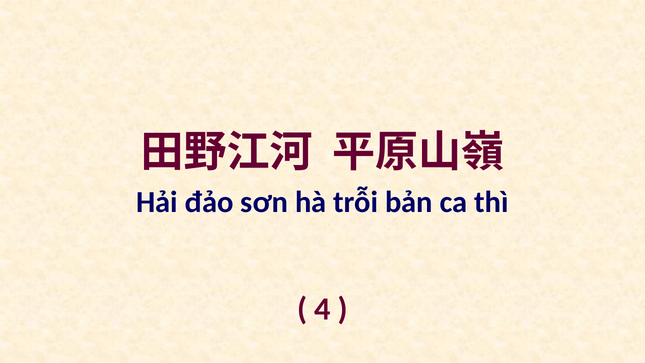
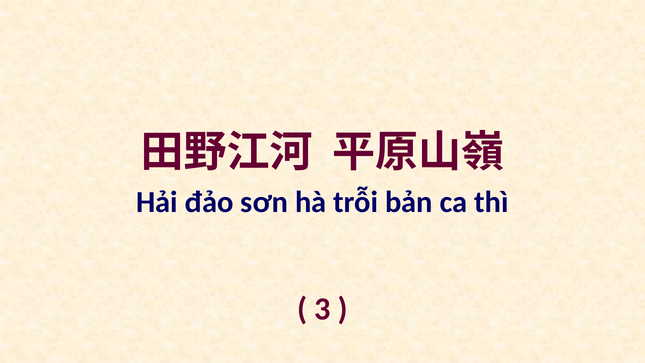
4: 4 -> 3 (322, 309)
